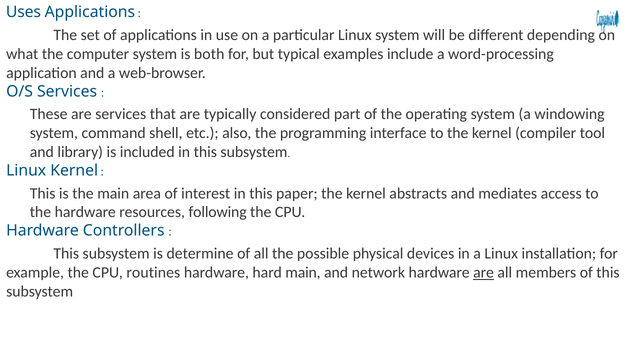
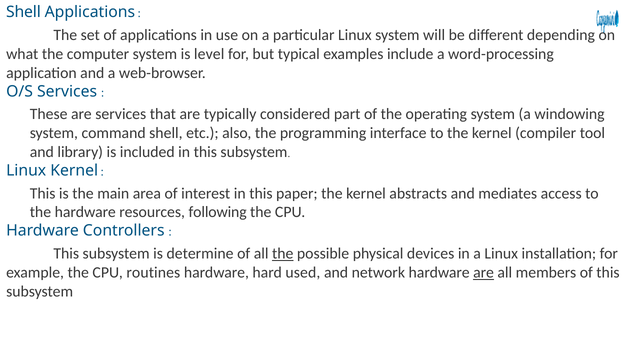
Uses: Uses -> Shell (23, 12)
both: both -> level (209, 54)
the underline: none -> present (283, 253)
hard main: main -> used (303, 272)
